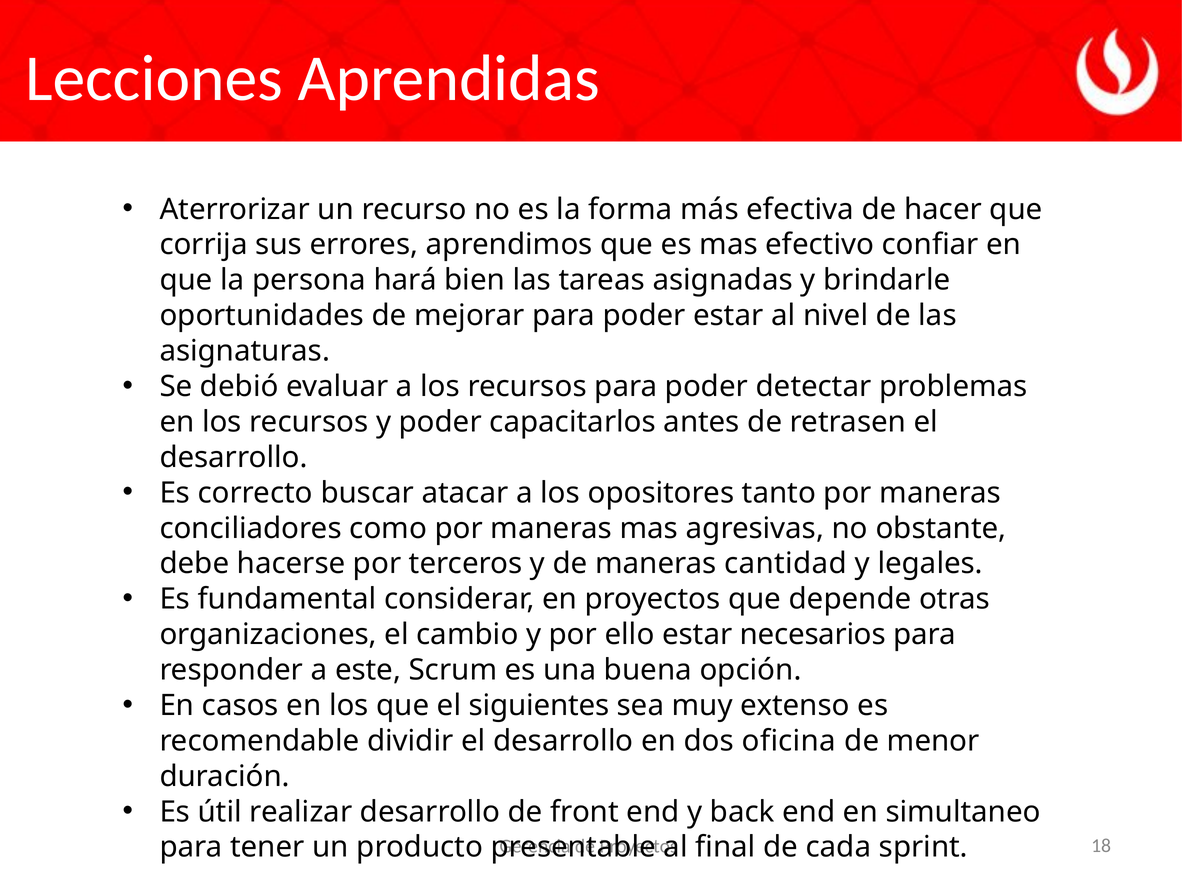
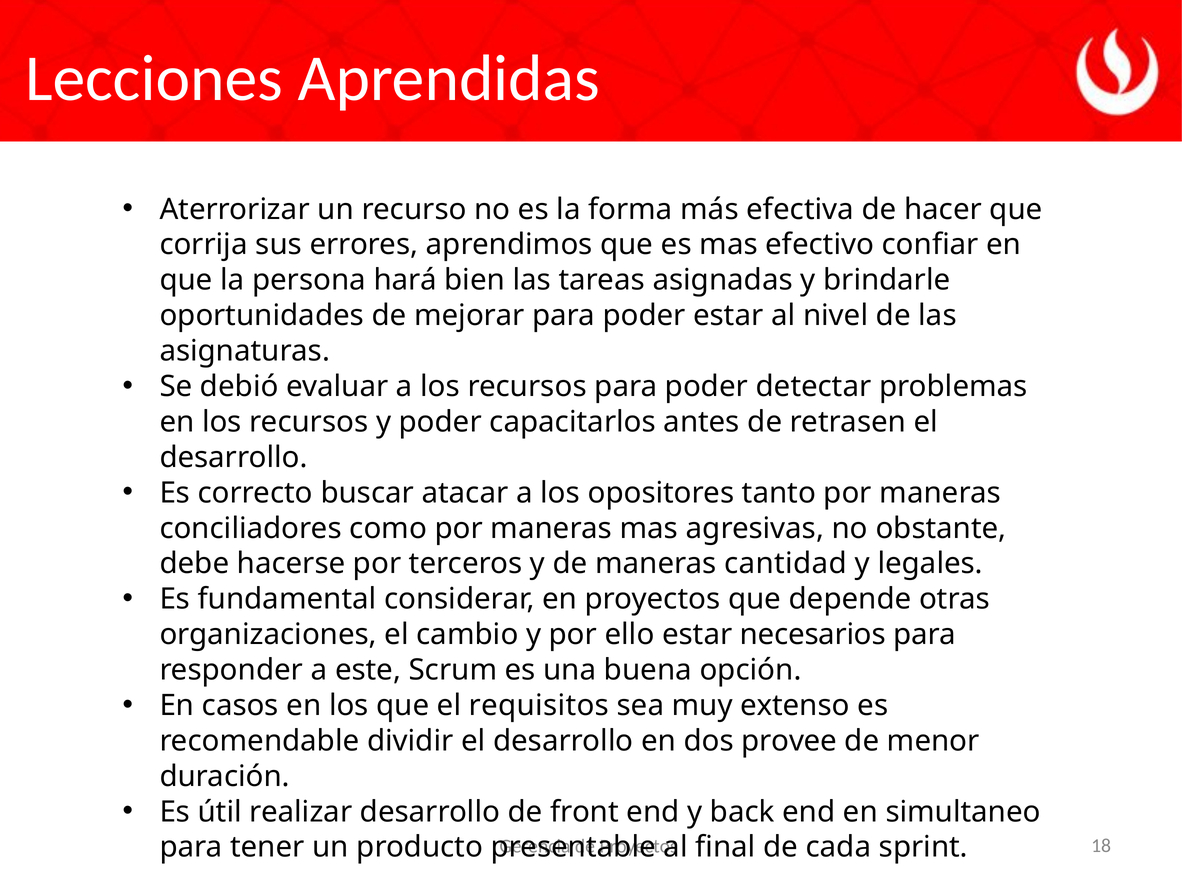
siguientes: siguientes -> requisitos (539, 706)
oficina: oficina -> provee (789, 741)
